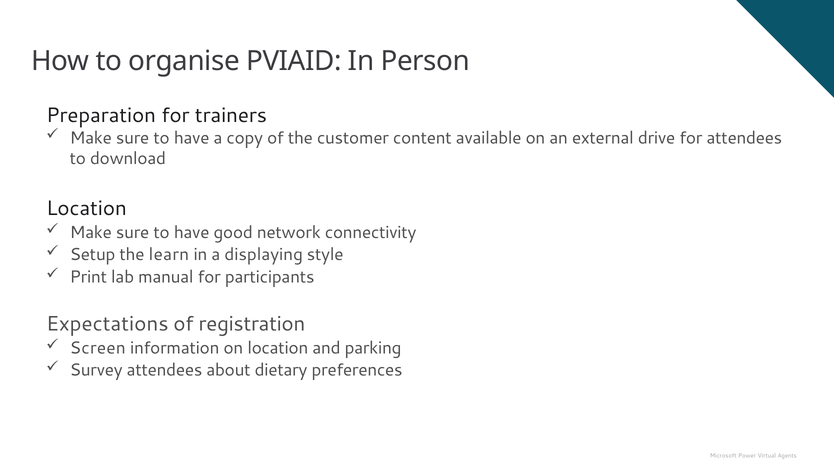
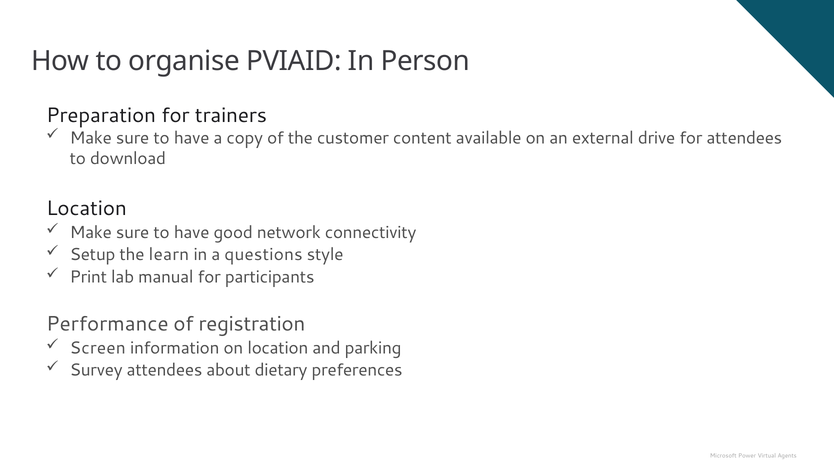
displaying: displaying -> questions (264, 255)
Expectations: Expectations -> Performance (107, 324)
